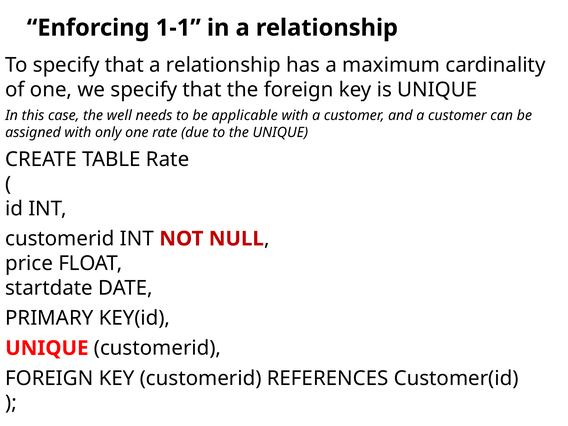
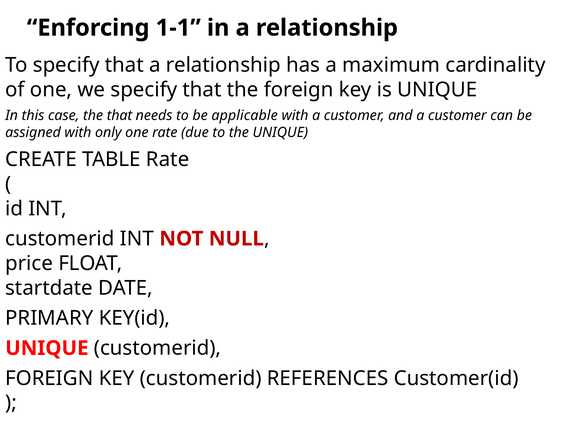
the well: well -> that (119, 116)
